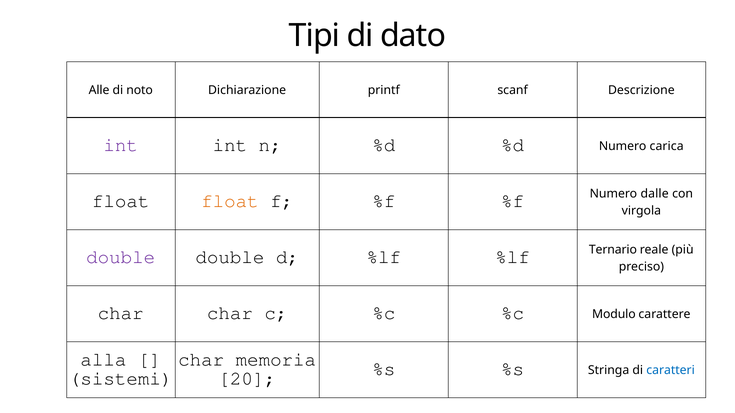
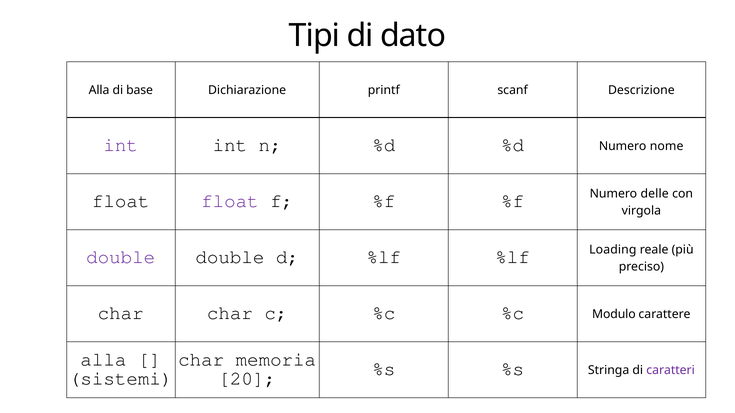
Alle: Alle -> Alla (99, 90)
noto: noto -> base (140, 90)
carica: carica -> nome (667, 146)
float colour: orange -> purple (230, 201)
dalle: dalle -> delle (655, 194)
Ternario: Ternario -> Loading (613, 250)
caratteri colour: blue -> purple (671, 371)
